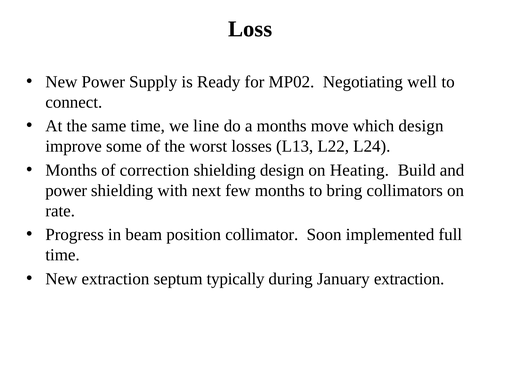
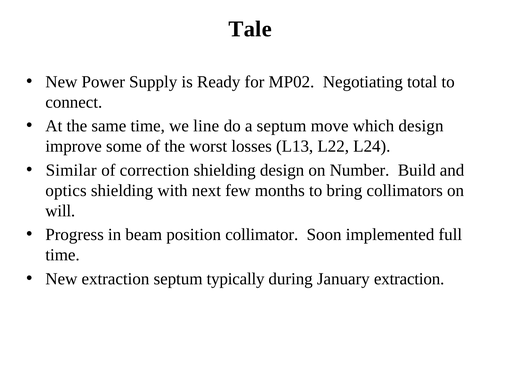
Loss: Loss -> Tale (250, 29)
well: well -> total (422, 82)
a months: months -> septum (282, 126)
Months: Months -> Similar (71, 170)
Heating: Heating -> Number (360, 170)
power: power -> optics (66, 190)
rate: rate -> will (60, 211)
